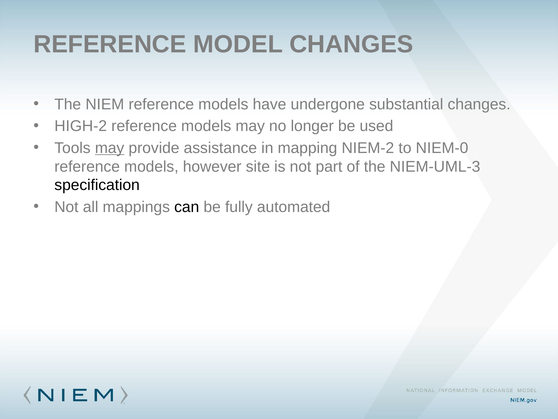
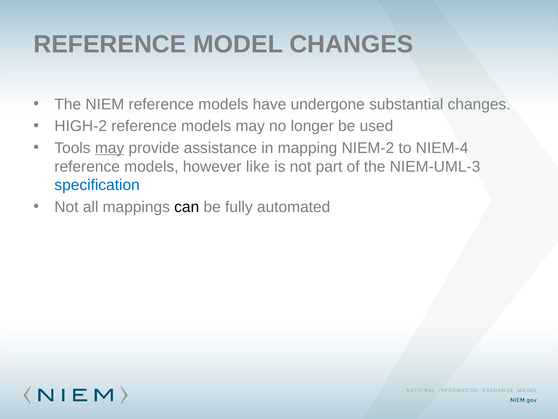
NIEM-0: NIEM-0 -> NIEM-4 (442, 148)
site: site -> like (258, 166)
specification colour: black -> blue (97, 185)
